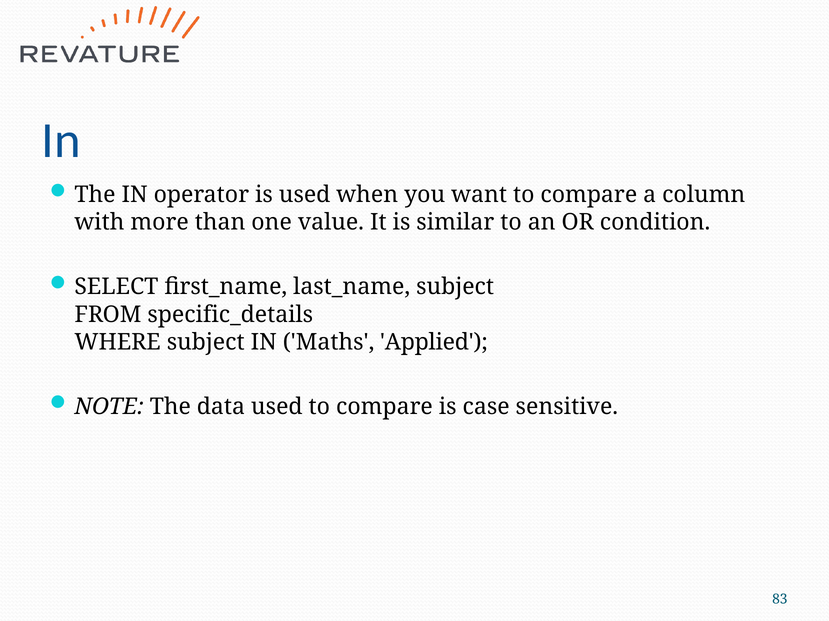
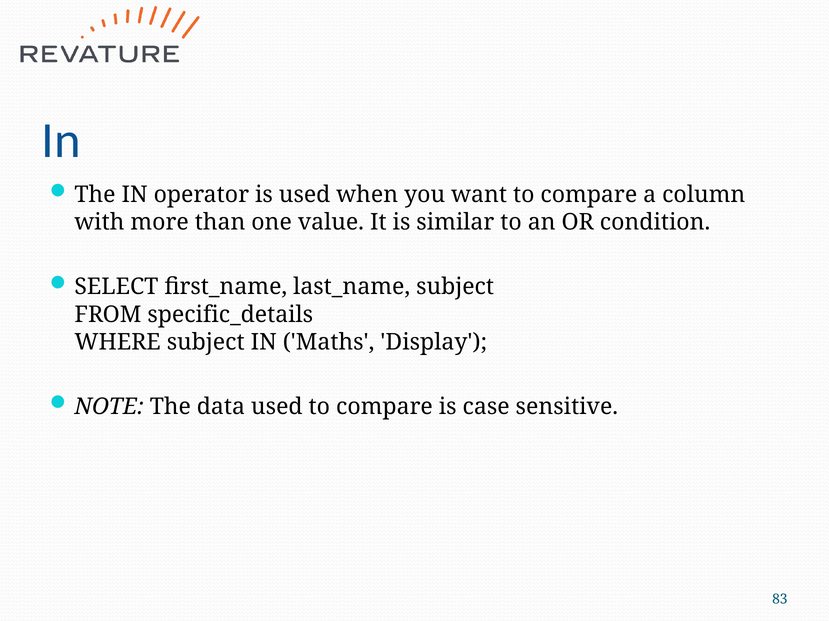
Applied: Applied -> Display (434, 342)
